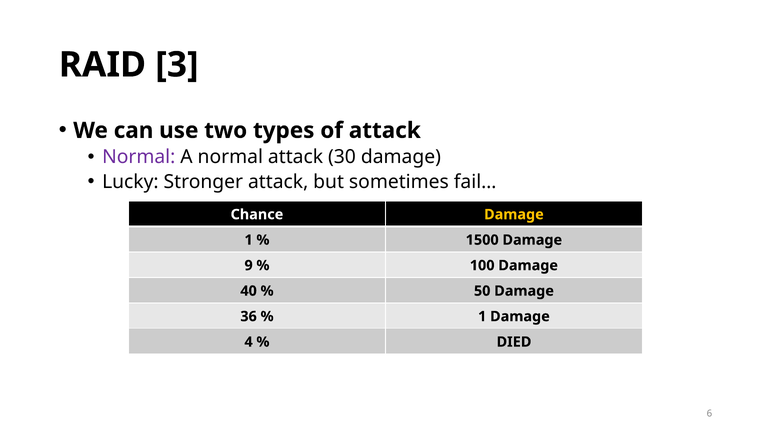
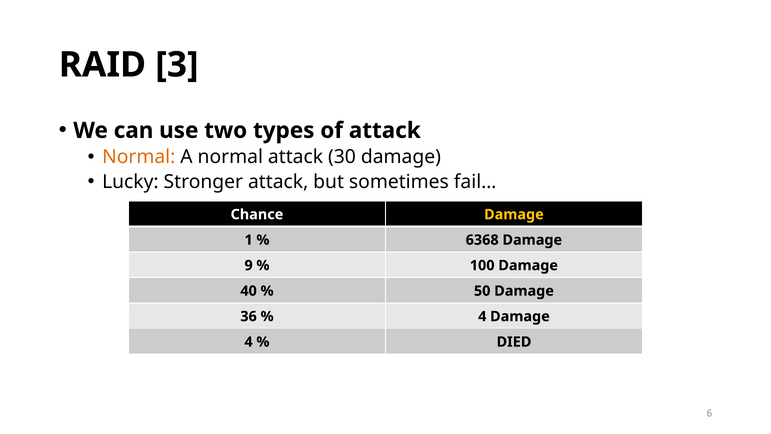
Normal colour: purple -> orange (139, 157)
1500: 1500 -> 6368 (482, 240)
1: 1 -> 4 (482, 316)
